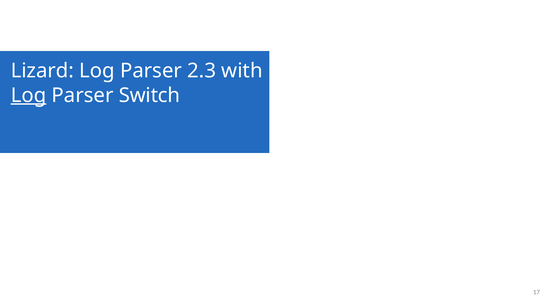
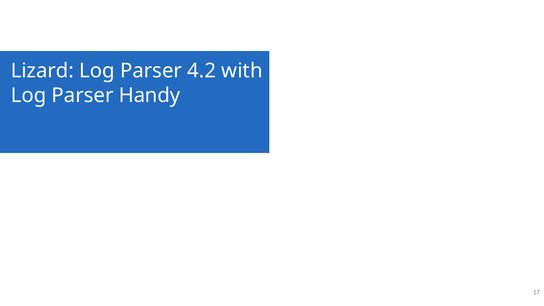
2.3: 2.3 -> 4.2 (202, 71)
Log underline: present -> none (28, 95)
Switch: Switch -> Handy (149, 95)
